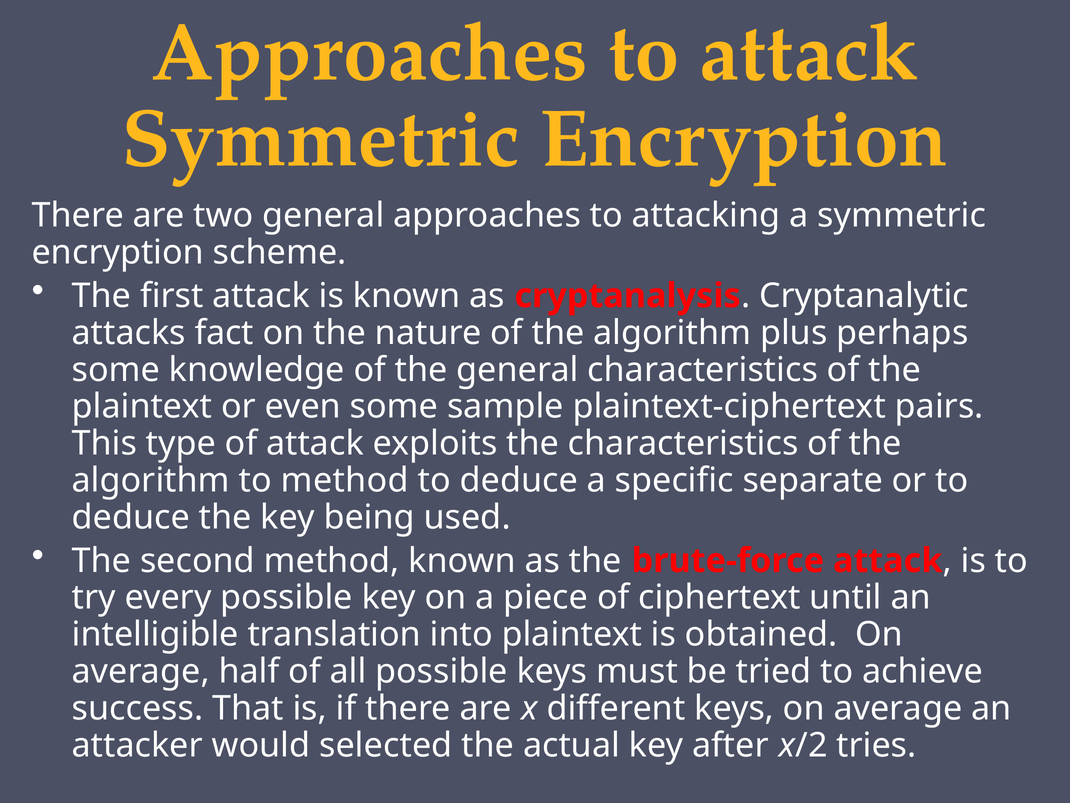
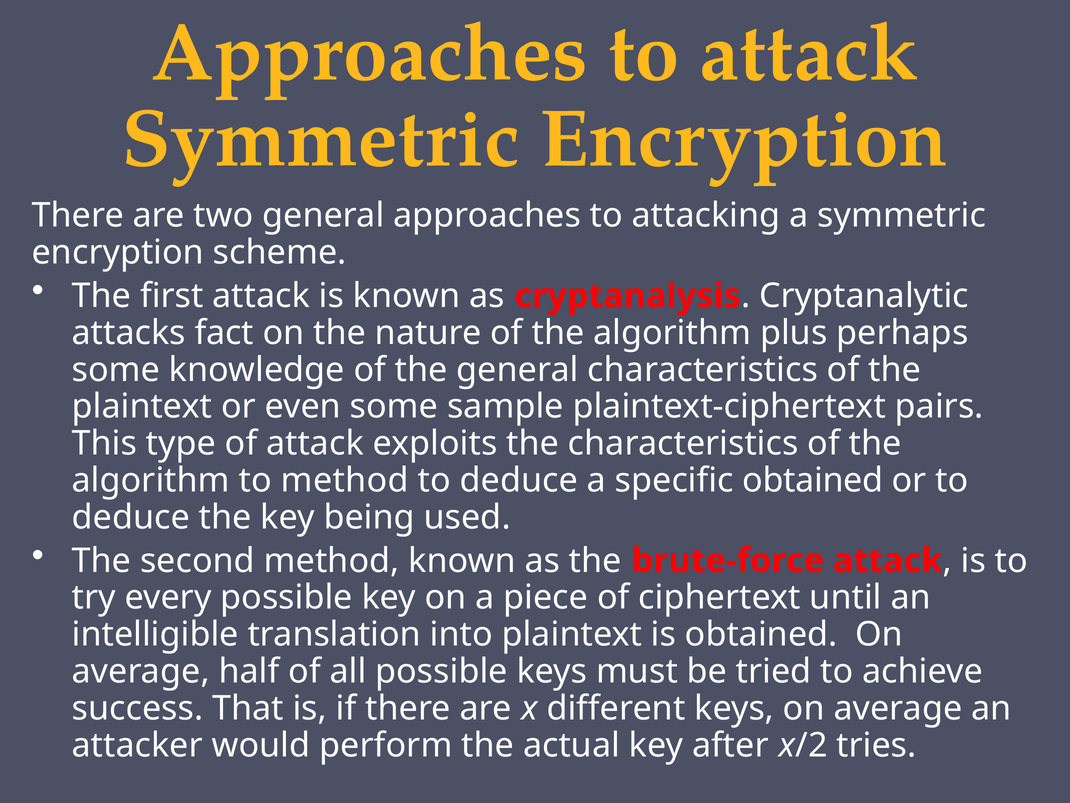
specific separate: separate -> obtained (813, 480)
selected: selected -> perform (386, 745)
